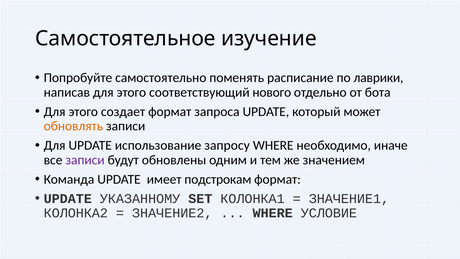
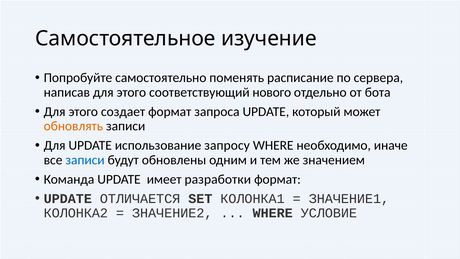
лаврики: лаврики -> сервера (378, 78)
записи colour: purple -> blue (85, 160)
подстрокам: подстрокам -> разработки (218, 179)
УКАЗАННОМУ: УКАЗАННОМУ -> ОТЛИЧАЕТСЯ (140, 198)
